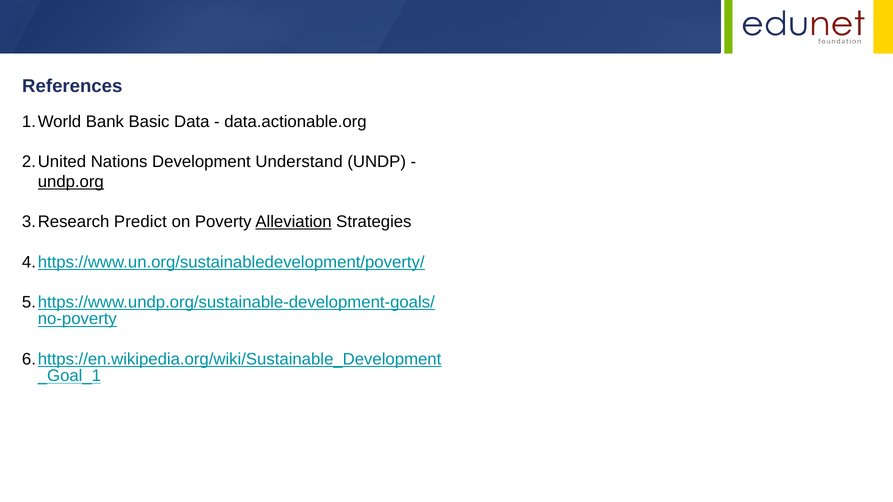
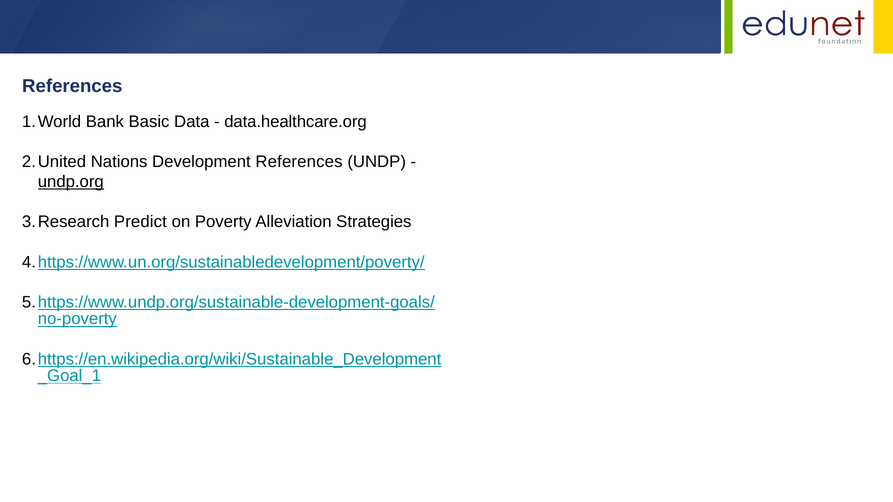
data.actionable.org: data.actionable.org -> data.healthcare.org (295, 122)
Development Understand: Understand -> References (299, 162)
Alleviation underline: present -> none (293, 222)
